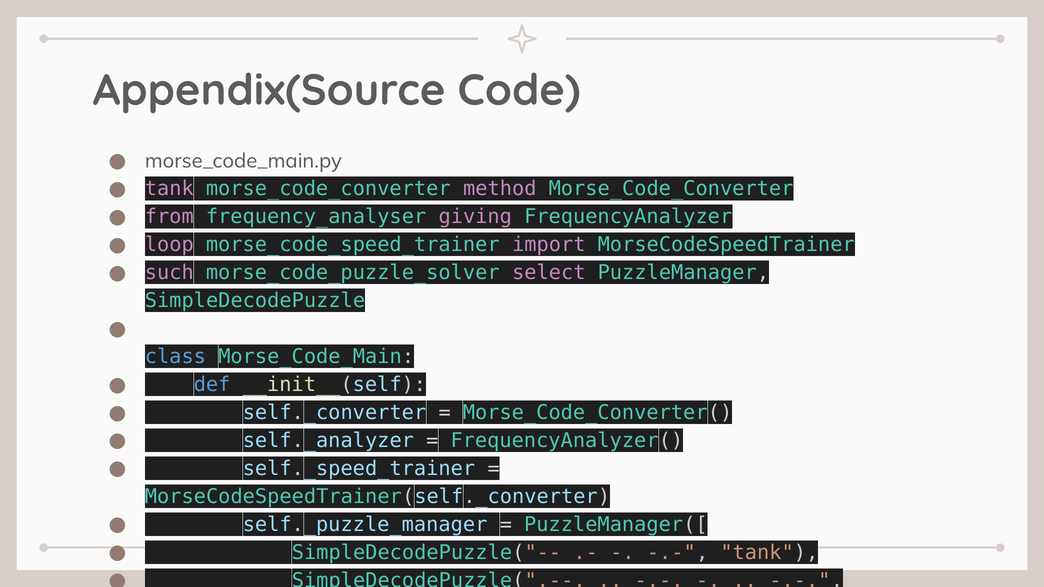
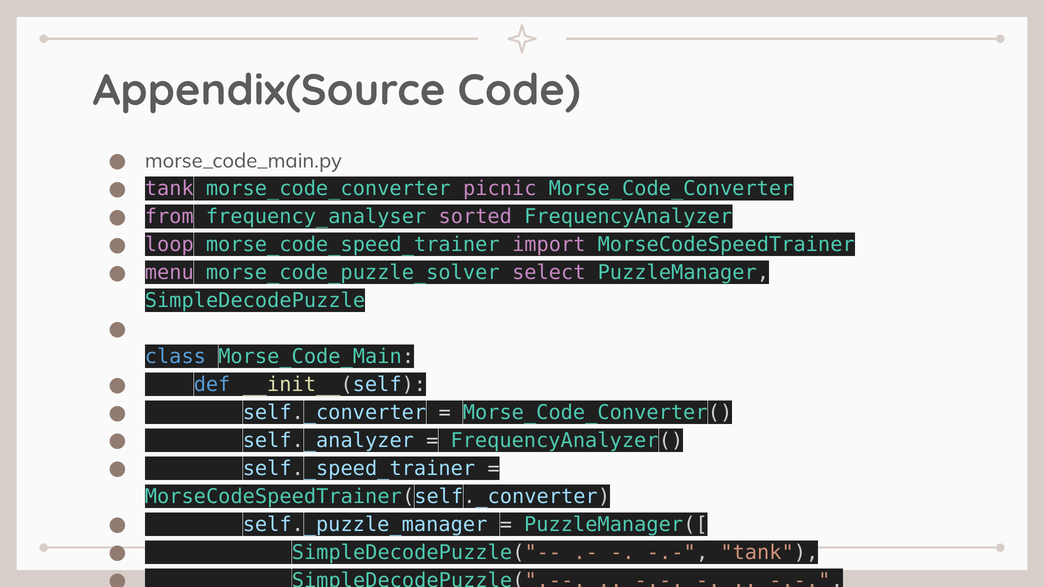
morse_code_converter method: method -> picnic (500, 189)
giving: giving -> sorted (475, 217)
such: such -> menu (169, 273)
